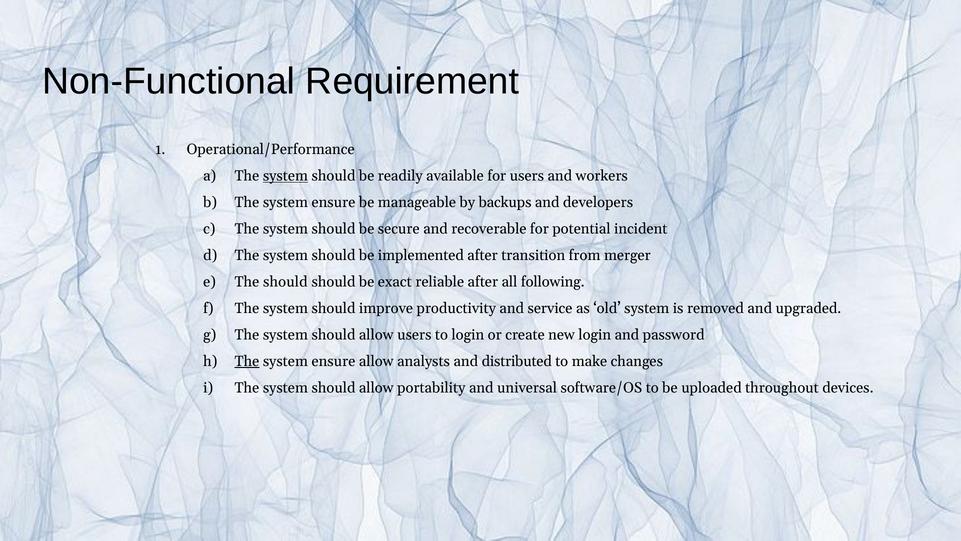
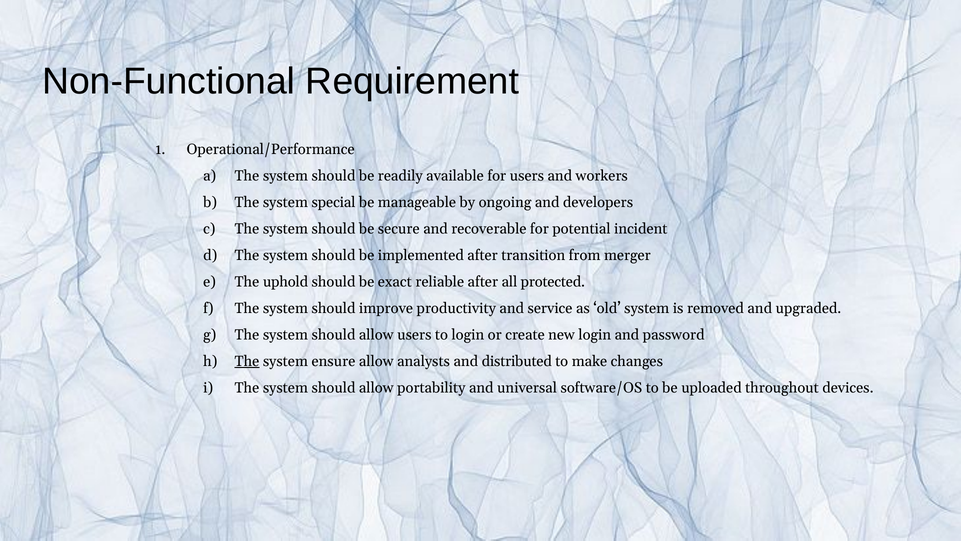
system underline: present -> none (285, 176)
ensure: ensure -> special (333, 202)
backups: backups -> ongoing (505, 202)
The should: should -> uphold (285, 282)
following: following -> protected (553, 282)
